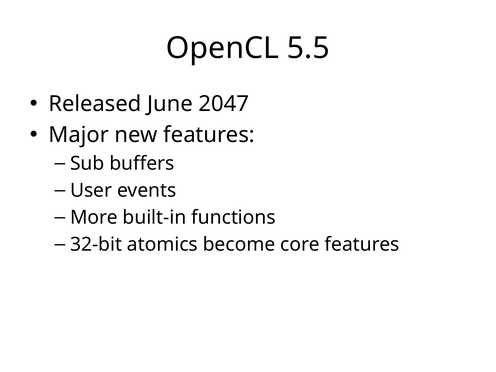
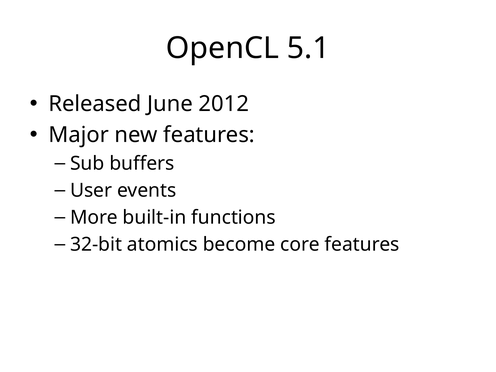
5.5: 5.5 -> 5.1 (308, 48)
2047: 2047 -> 2012 (224, 104)
